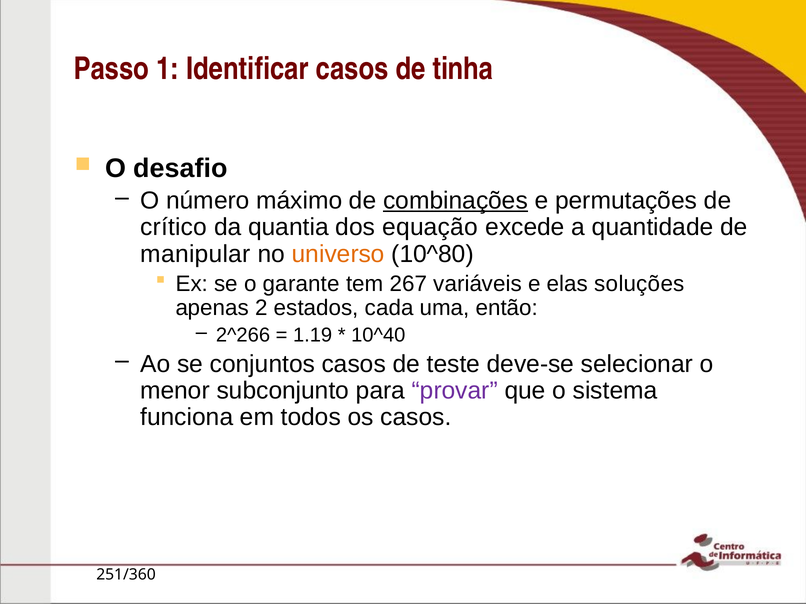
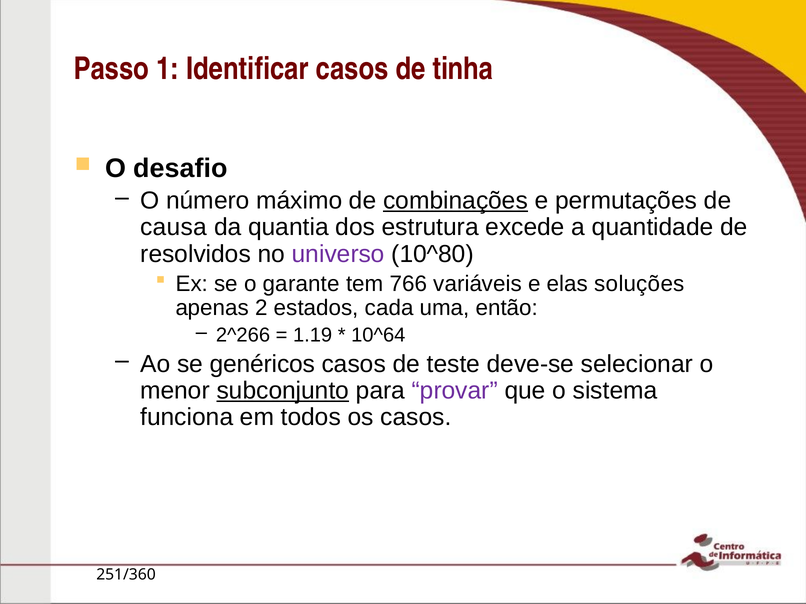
crítico: crítico -> causa (174, 228)
equação: equação -> estrutura (430, 228)
manipular: manipular -> resolvidos (196, 254)
universo colour: orange -> purple (338, 254)
267: 267 -> 766 (409, 284)
10^40: 10^40 -> 10^64 (378, 335)
conjuntos: conjuntos -> genéricos (262, 364)
subconjunto underline: none -> present (283, 391)
